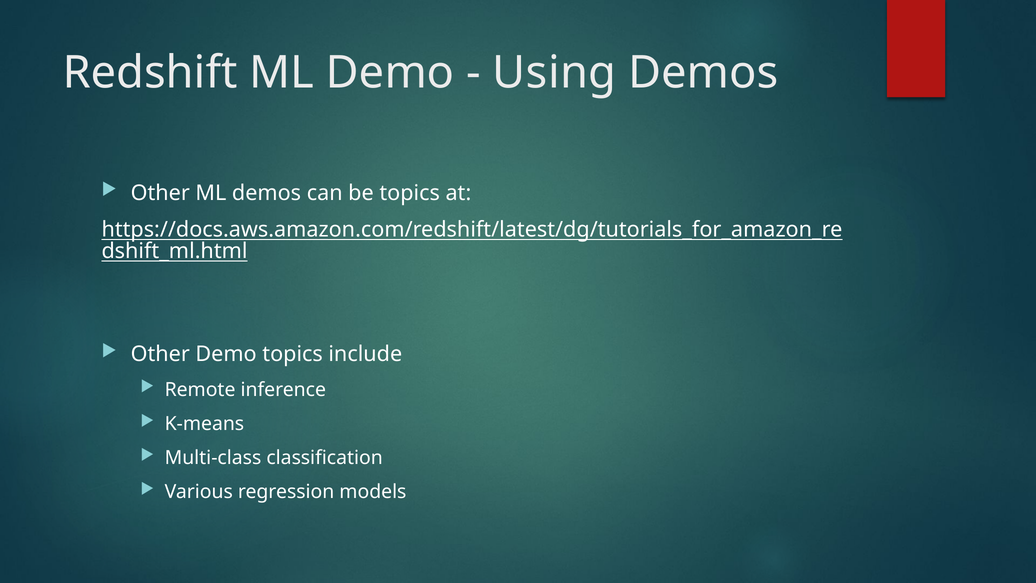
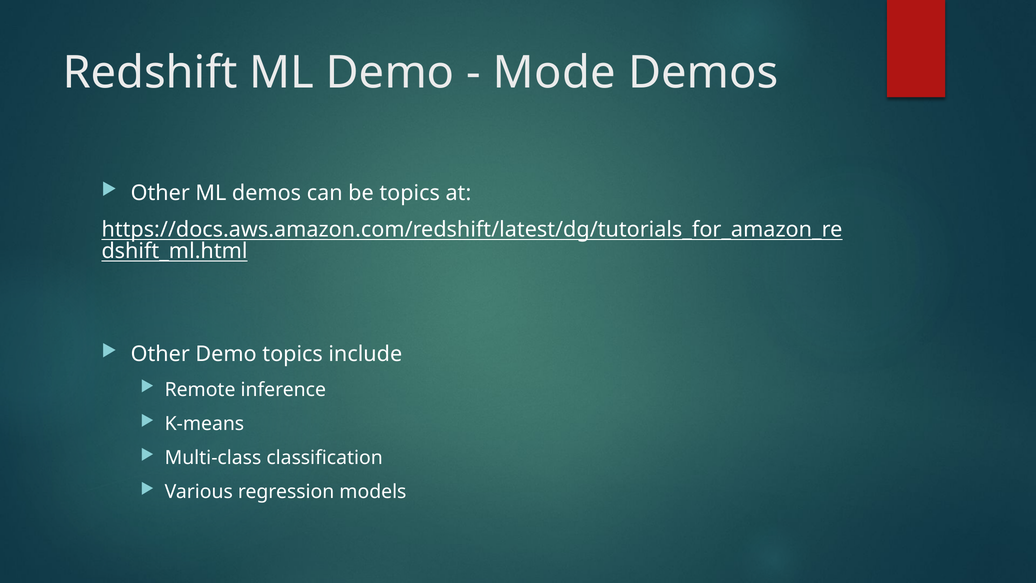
Using: Using -> Mode (554, 73)
